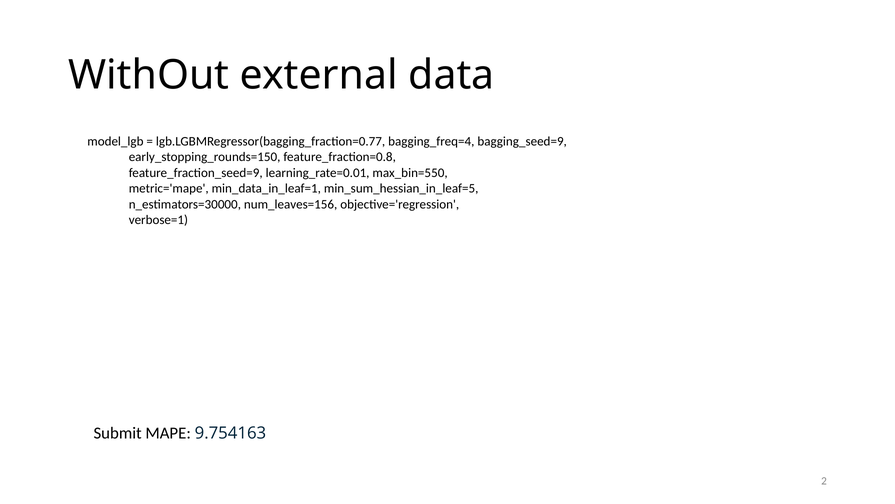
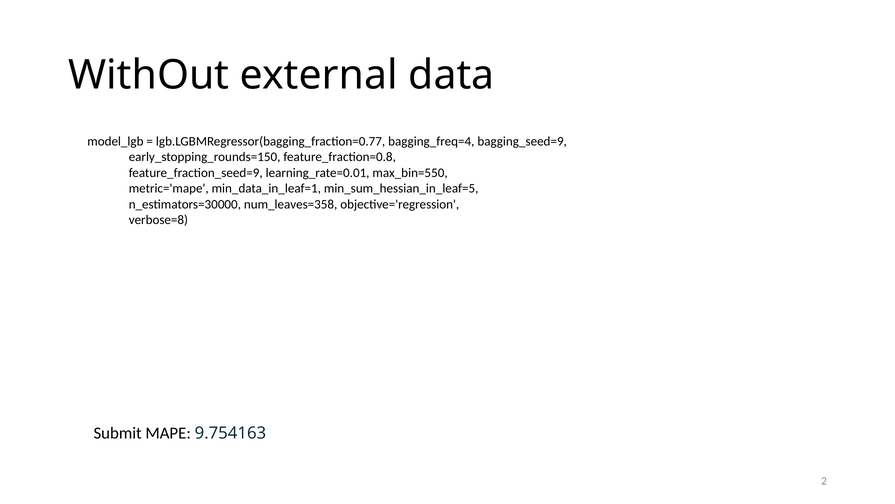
num_leaves=156: num_leaves=156 -> num_leaves=358 (291, 204)
verbose=1: verbose=1 -> verbose=8 (158, 220)
